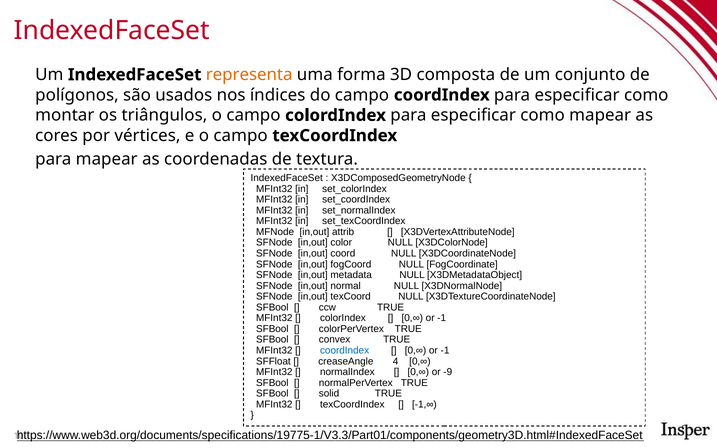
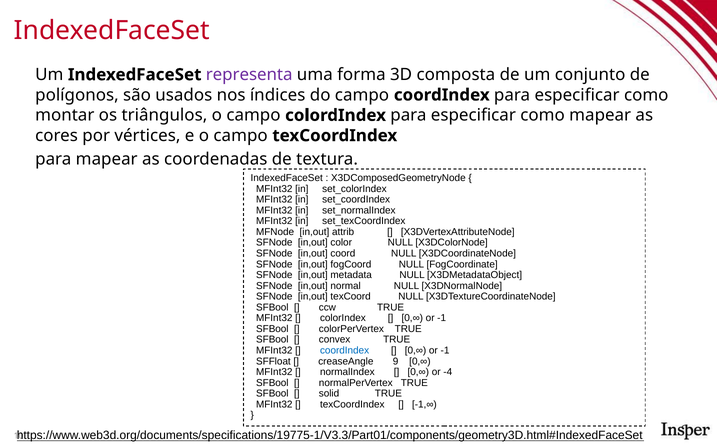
representa colour: orange -> purple (249, 75)
4: 4 -> 9 (396, 361)
-9: -9 -> -4 (448, 372)
